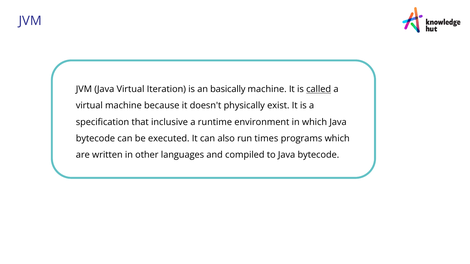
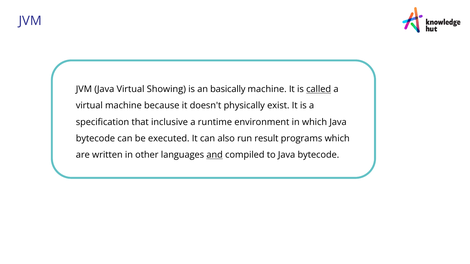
Iteration: Iteration -> Showing (166, 89)
times: times -> result (266, 139)
and underline: none -> present (215, 155)
